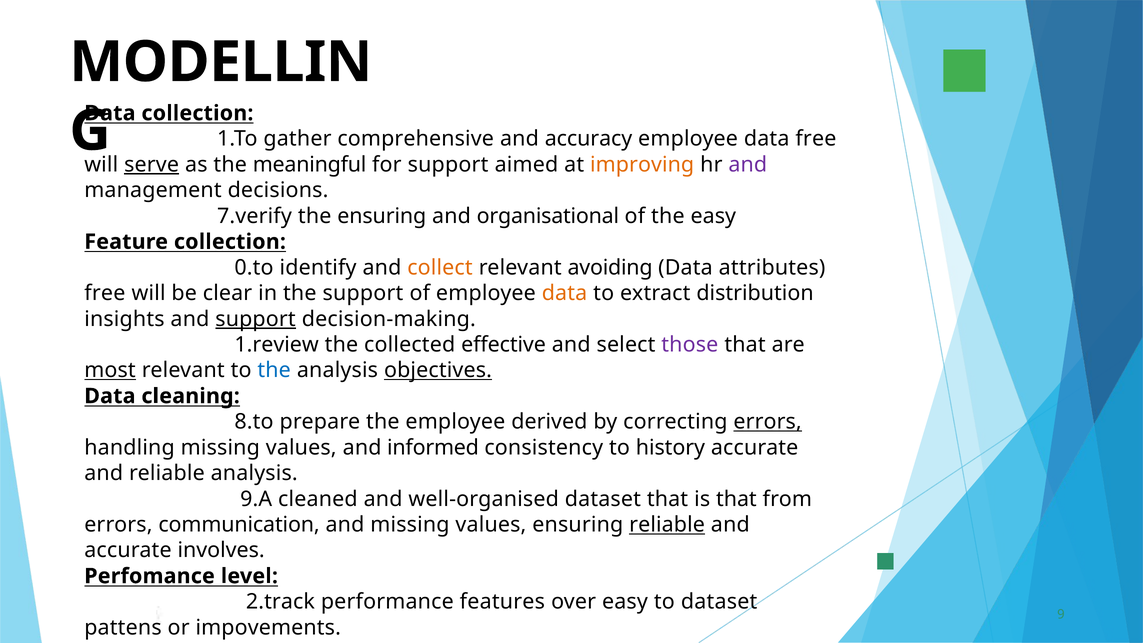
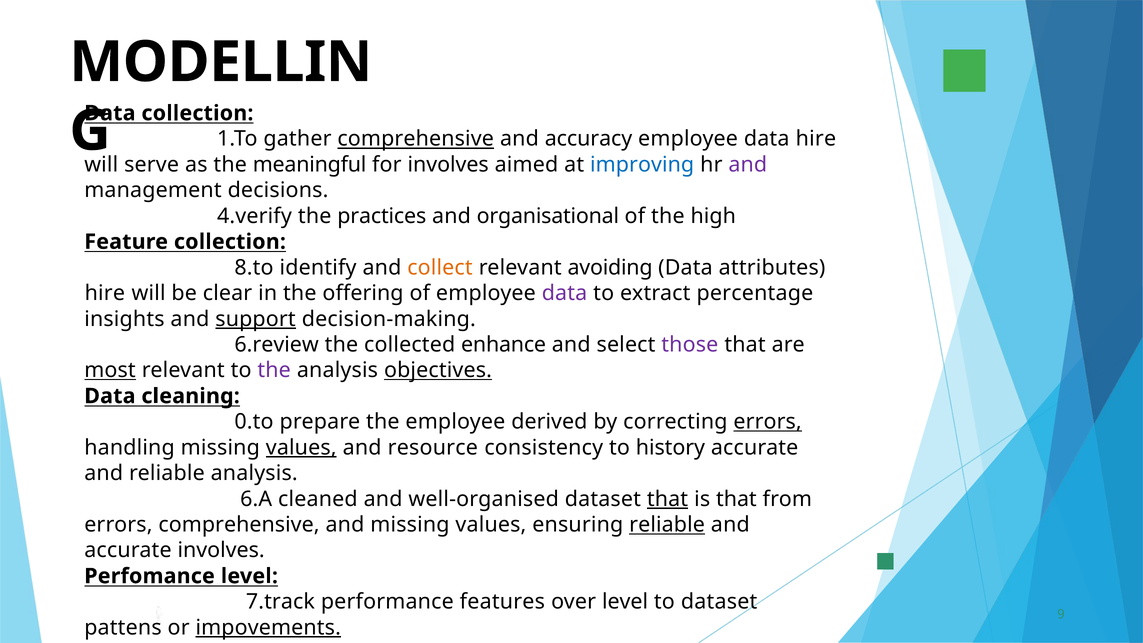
comprehensive underline: none -> present (416, 139)
data free: free -> hire (816, 139)
serve underline: present -> none (152, 165)
for support: support -> involves (448, 165)
improving colour: orange -> blue (642, 165)
7.verify: 7.verify -> 4.verify (254, 216)
the ensuring: ensuring -> practices (382, 216)
the easy: easy -> high (713, 216)
0.to: 0.to -> 8.to (254, 267)
free: free -> hire (105, 293)
the support: support -> offering (363, 293)
data colour: orange -> purple (564, 293)
distribution: distribution -> percentage (755, 293)
1.review: 1.review -> 6.review (277, 345)
effective: effective -> enhance (504, 345)
the colour: blue -> purple (274, 370)
8.to: 8.to -> 0.to (254, 422)
values underline: none -> present (301, 447)
informed: informed -> resource (433, 447)
9.A: 9.A -> 6.A (256, 499)
that underline: none -> present (668, 499)
errors communication: communication -> comprehensive (239, 525)
2.track: 2.track -> 7.track (280, 602)
over easy: easy -> level (625, 602)
impovements underline: none -> present (268, 628)
